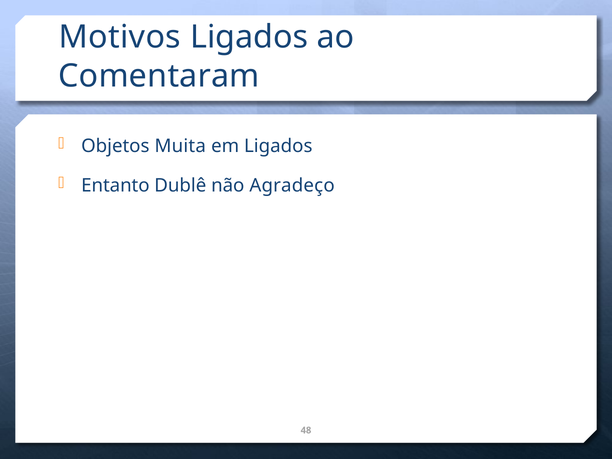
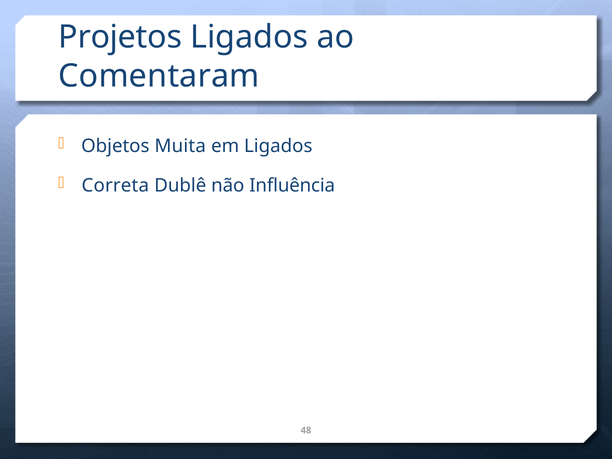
Motivos: Motivos -> Projetos (120, 37)
Entanto: Entanto -> Correta (115, 186)
Agradeço: Agradeço -> Influência (292, 186)
